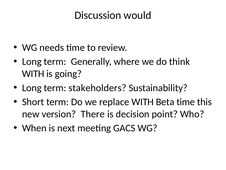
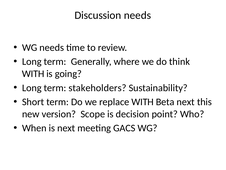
Discussion would: would -> needs (137, 15)
Beta time: time -> next (186, 102)
There: There -> Scope (93, 114)
